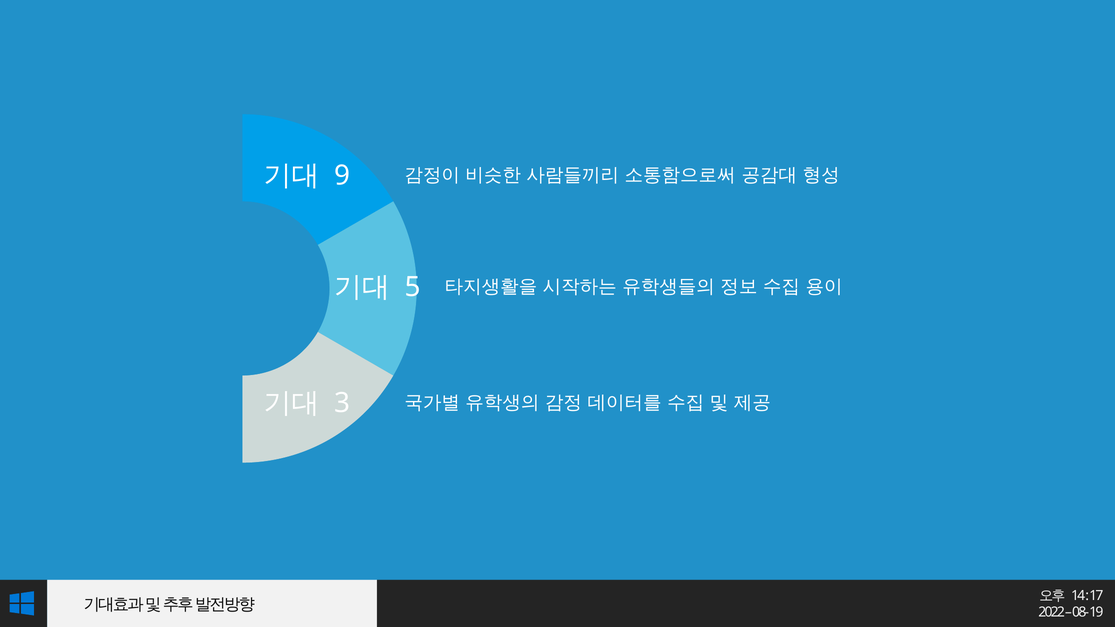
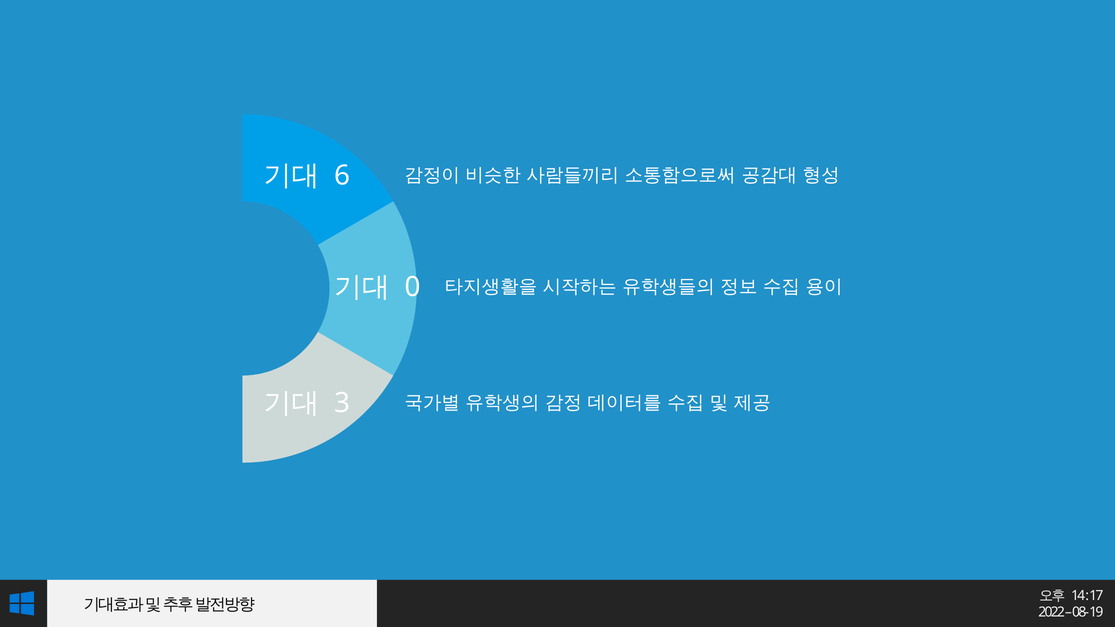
9: 9 -> 6 (342, 176)
5: 5 -> 0 (413, 287)
